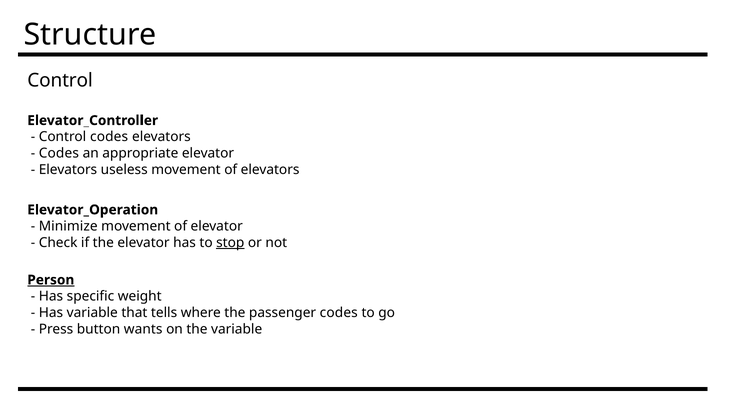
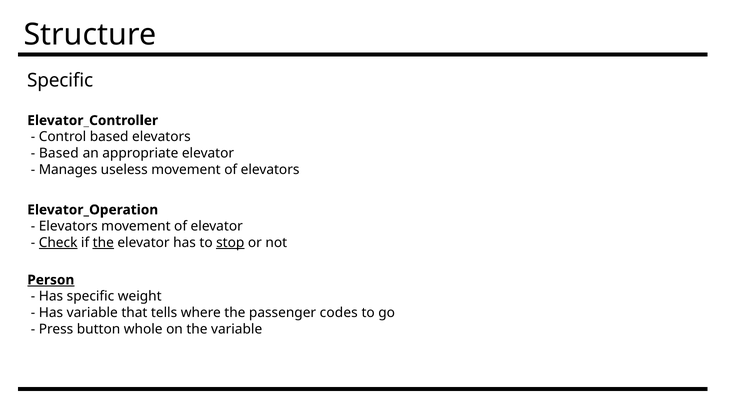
Control: Control -> Specific (60, 81)
Control codes: codes -> based (109, 137)
Codes: Codes -> Based (59, 153)
Elevators: Elevators -> Manages (68, 170)
Minimize: Minimize -> Elevators (68, 226)
Check underline: none -> present (58, 242)
the underline: none -> present (103, 242)
wants: wants -> whole (143, 329)
